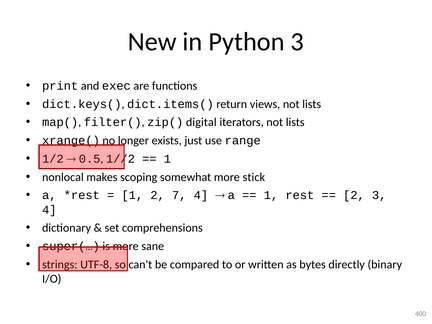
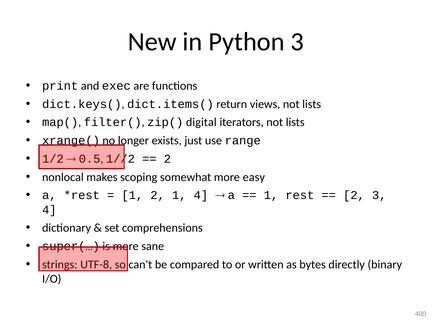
1: 1 -> 2 (167, 159)
stick: stick -> easy (254, 177)
2 7: 7 -> 1 (179, 195)
